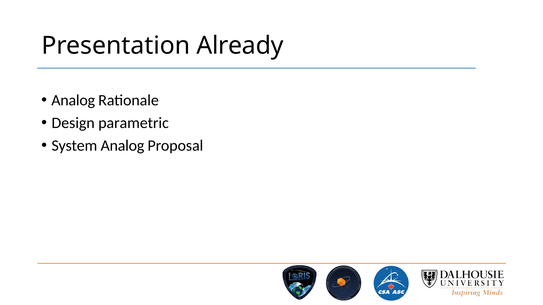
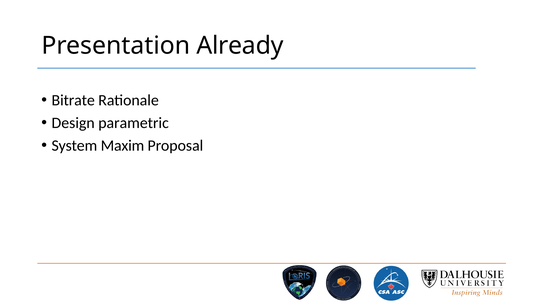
Analog: Analog -> Bitrate (73, 100)
System Analog: Analog -> Maxim (122, 146)
